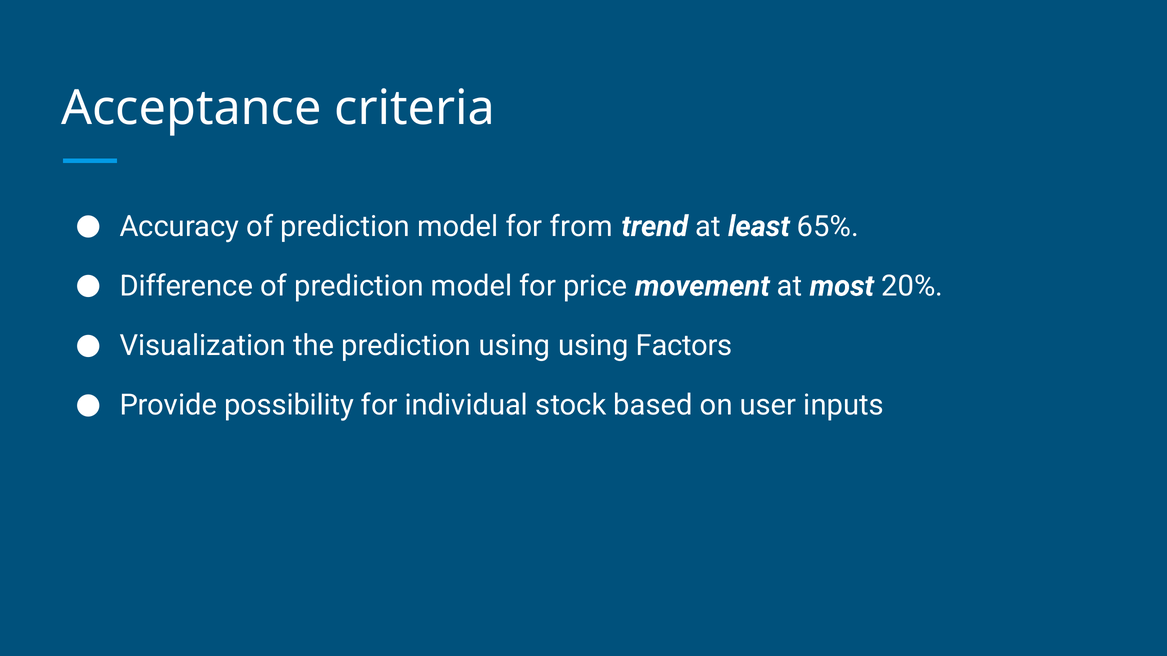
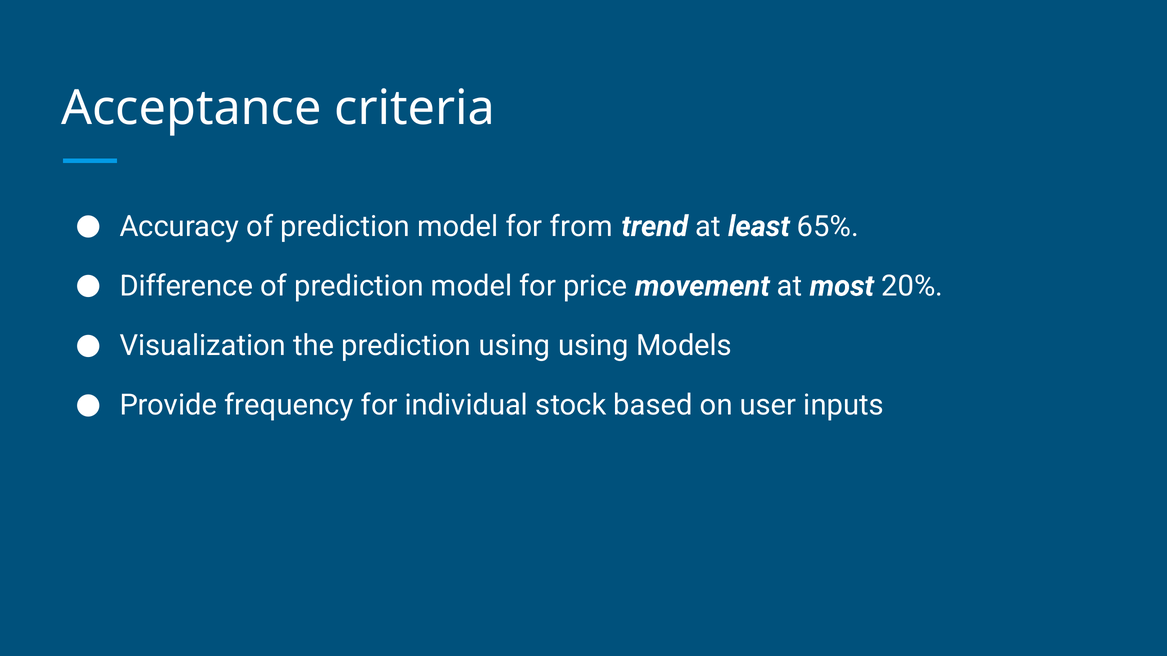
Factors: Factors -> Models (684, 346)
possibility: possibility -> frequency (289, 406)
